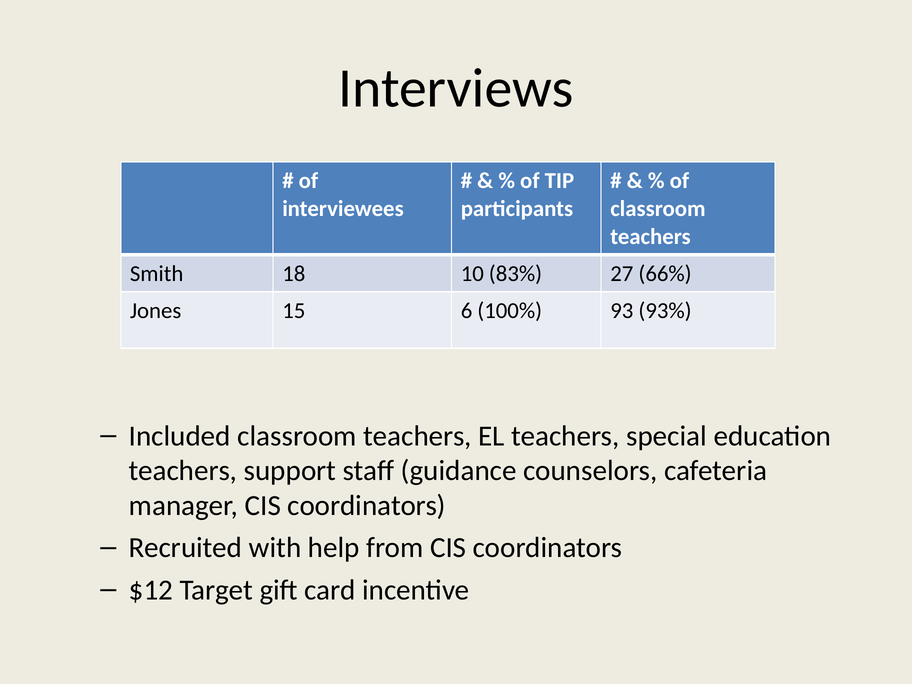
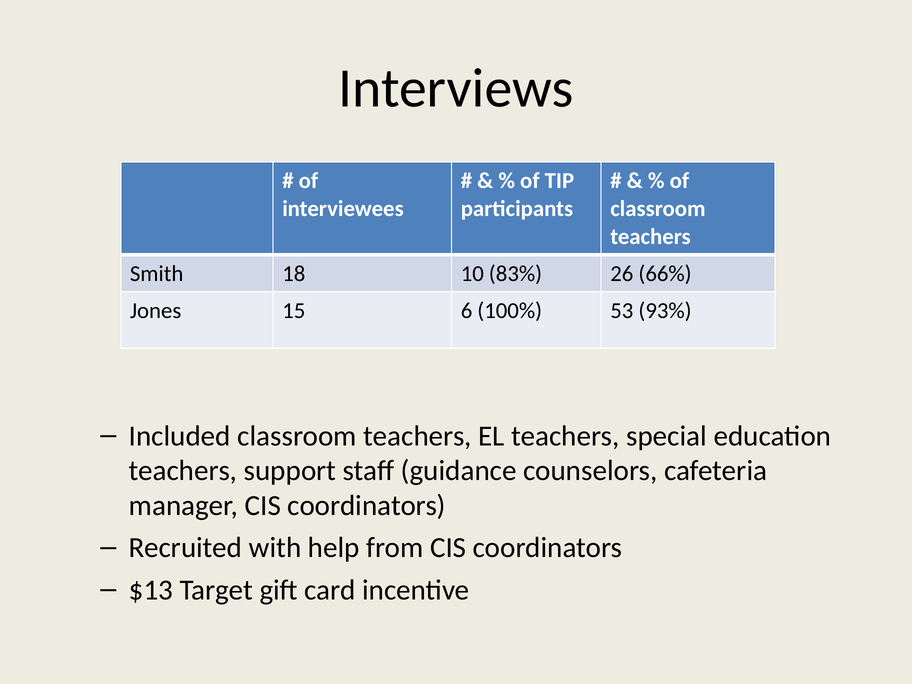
27: 27 -> 26 (622, 274)
93: 93 -> 53 (622, 311)
$12: $12 -> $13 (151, 590)
